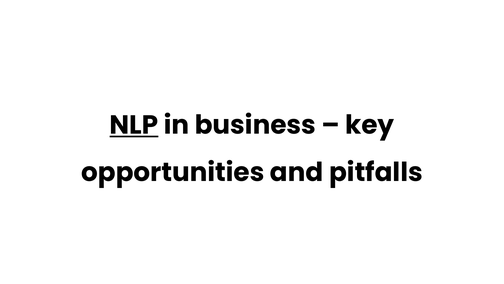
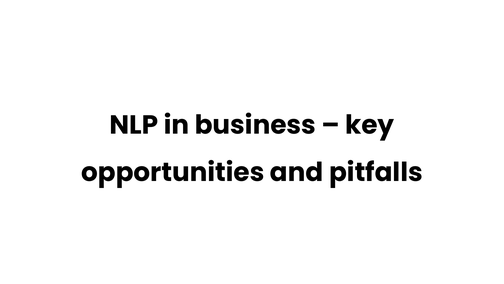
NLP underline: present -> none (134, 125)
